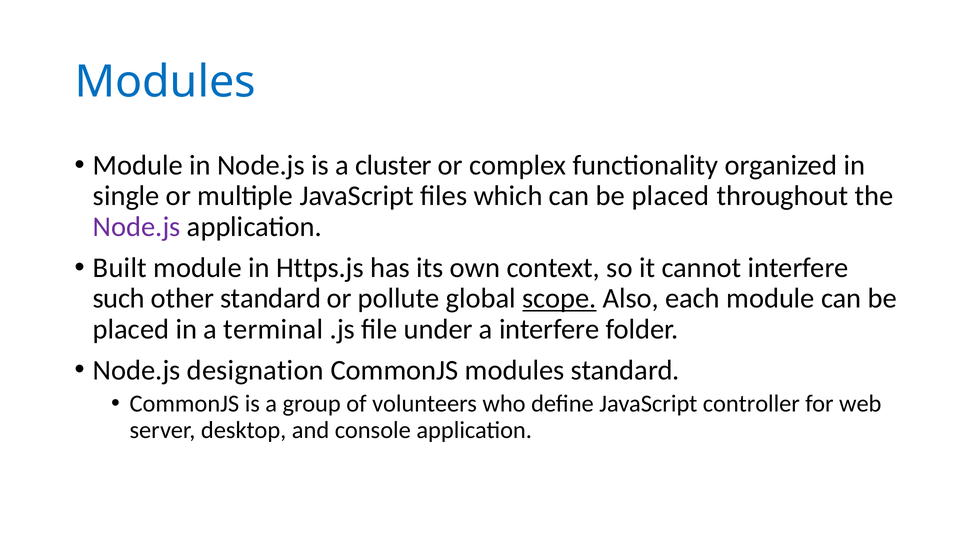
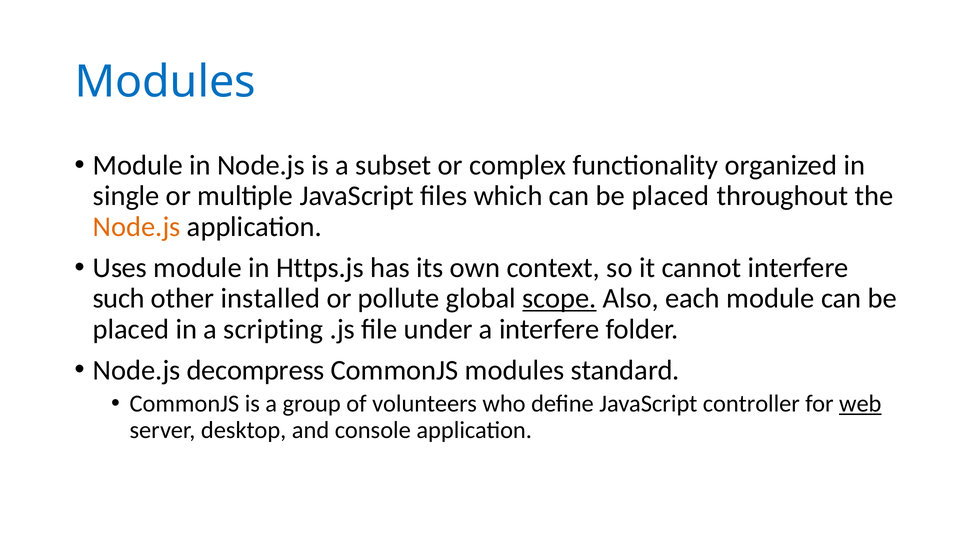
cluster: cluster -> subset (393, 165)
Node.js colour: purple -> orange (137, 227)
Built: Built -> Uses (120, 268)
other standard: standard -> installed (270, 299)
terminal: terminal -> scripting (273, 329)
designation: designation -> decompress (256, 370)
web underline: none -> present (860, 404)
